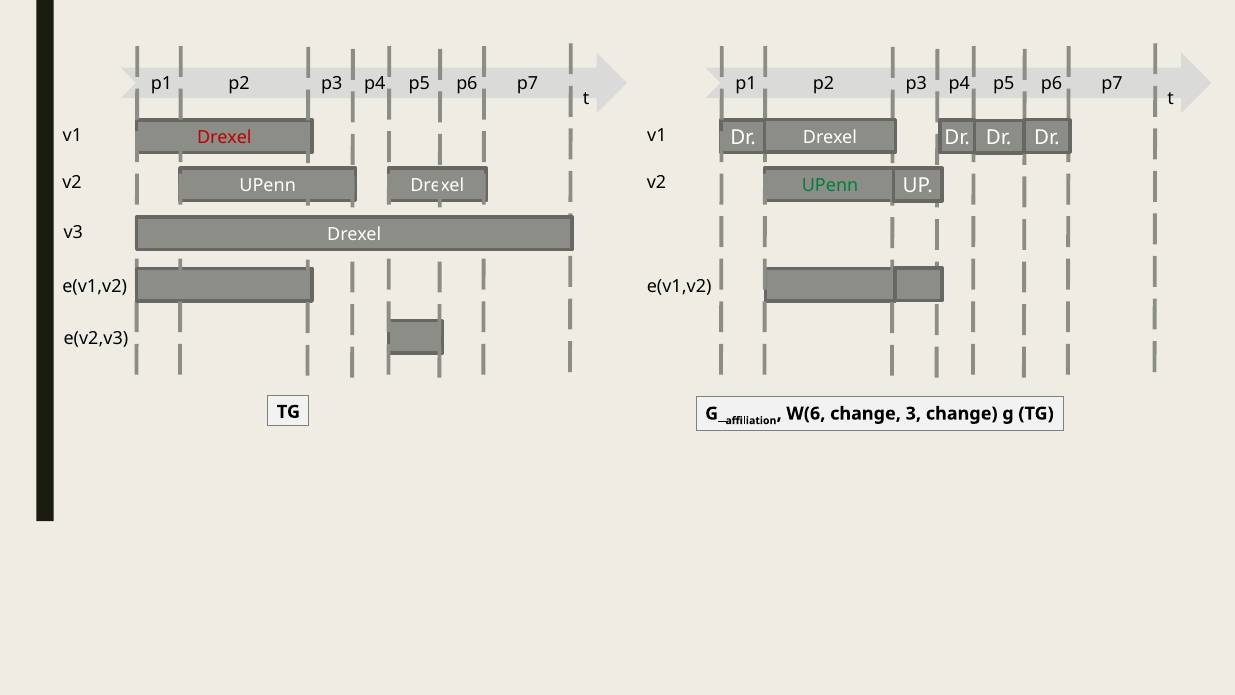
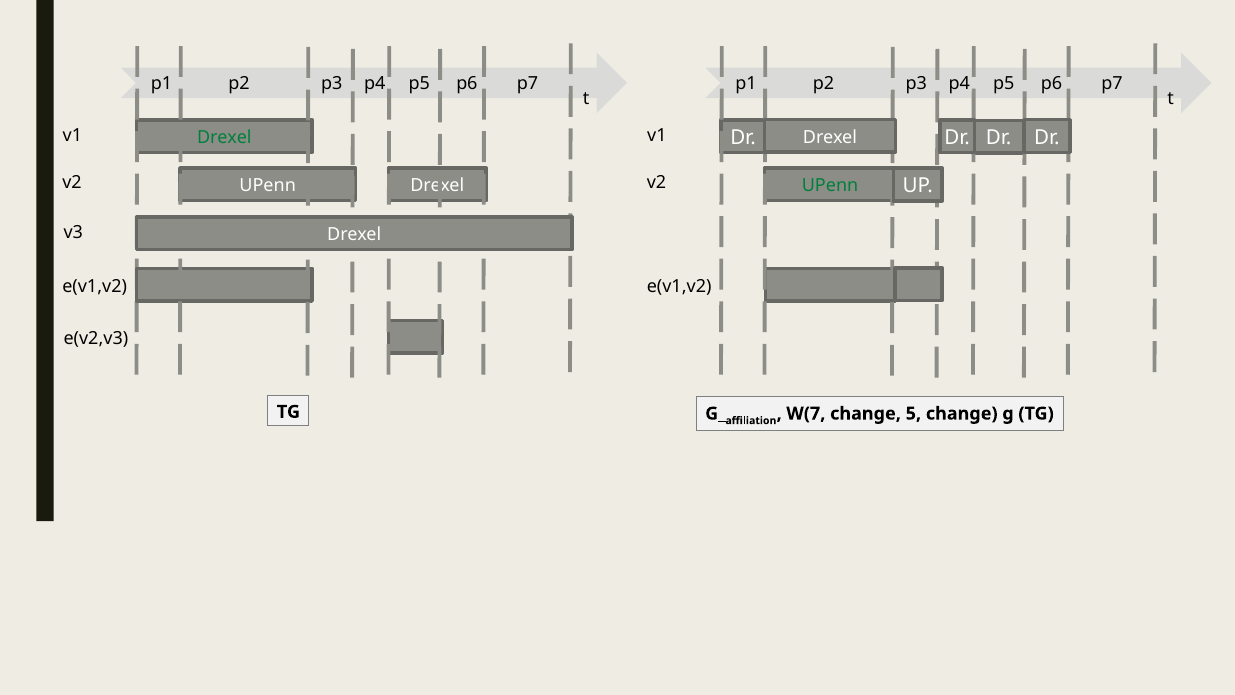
Drexel colour: red -> green (224, 137)
W(6: W(6 -> W(7 (806, 413)
3: 3 -> 5 (913, 413)
